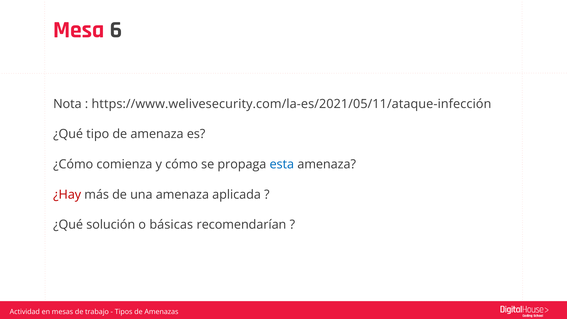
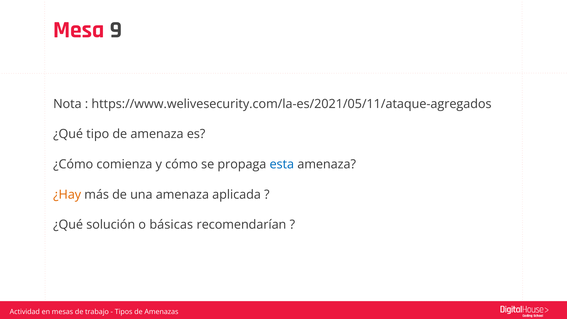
6: 6 -> 9 (116, 30)
https://www.welivesecurity.com/la-es/2021/05/11/ataque-infección: https://www.welivesecurity.com/la-es/2021/05/11/ataque-infección -> https://www.welivesecurity.com/la-es/2021/05/11/ataque-agregados (291, 104)
¿Hay colour: red -> orange (67, 195)
